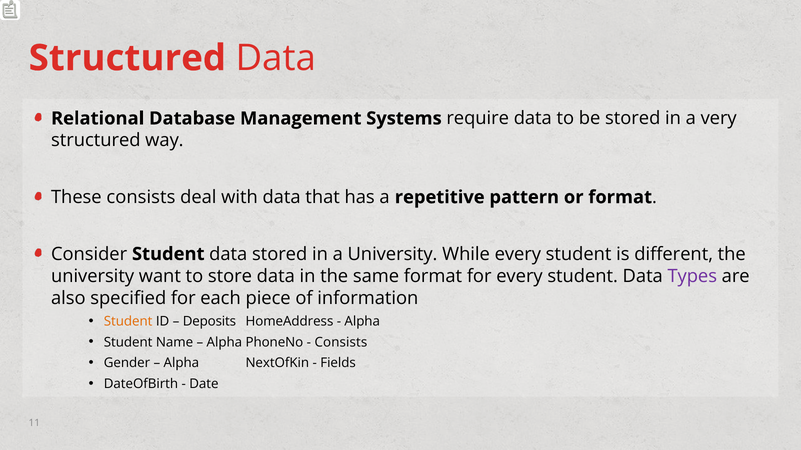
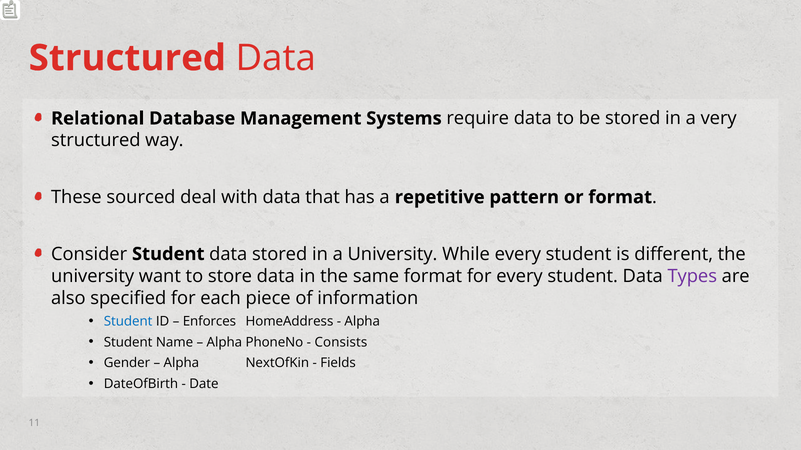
These consists: consists -> sourced (141, 197)
Student colour: orange -> blue (128, 322)
Deposits: Deposits -> Enforces (209, 322)
